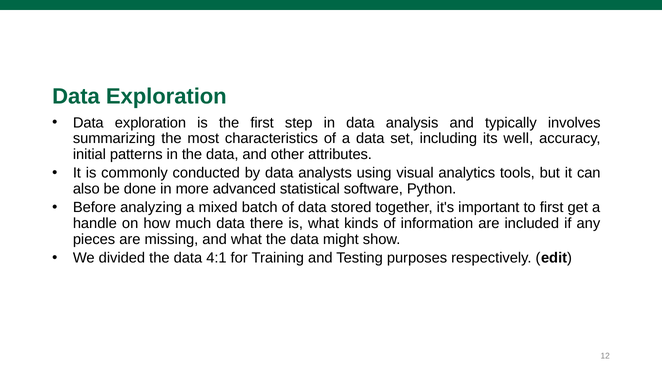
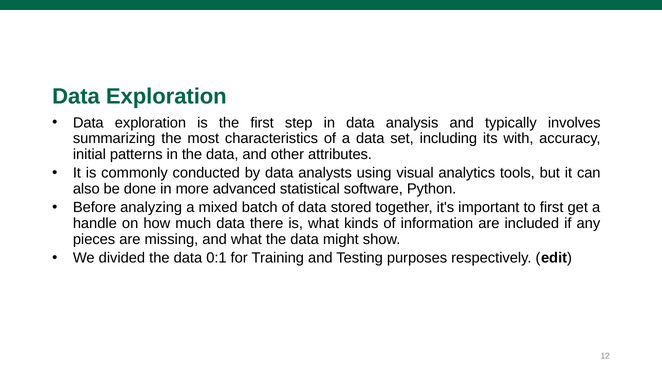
well: well -> with (518, 138)
4:1: 4:1 -> 0:1 (216, 257)
